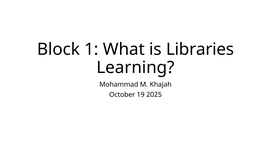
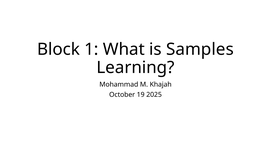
Libraries: Libraries -> Samples (200, 49)
